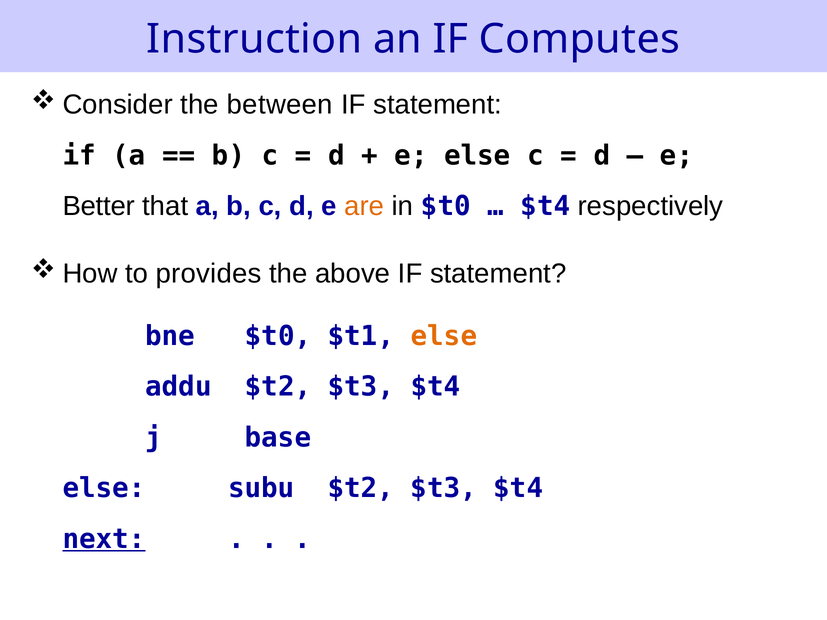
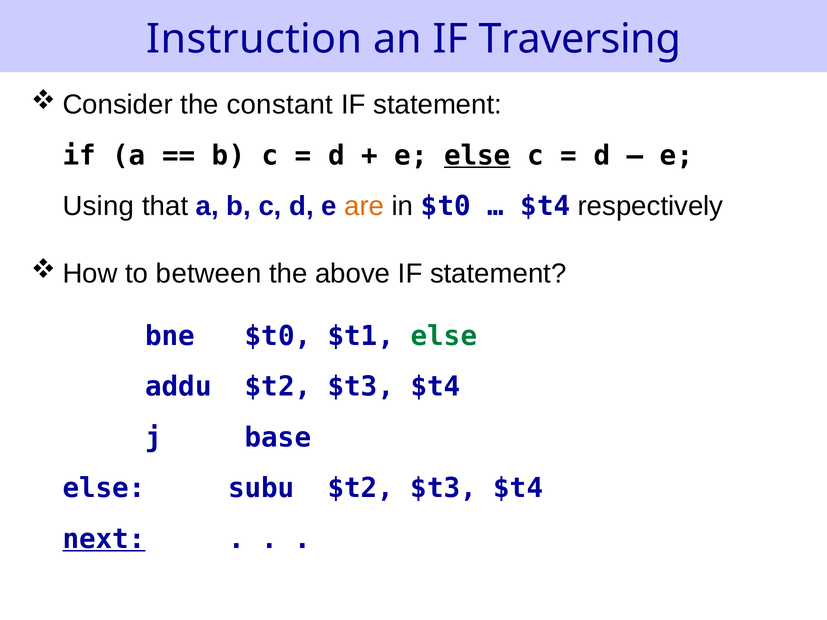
Computes: Computes -> Traversing (580, 39)
between: between -> constant (280, 105)
else underline: none -> present (477, 156)
Better: Better -> Using (98, 206)
provides: provides -> between (209, 274)
else colour: orange -> green (444, 336)
